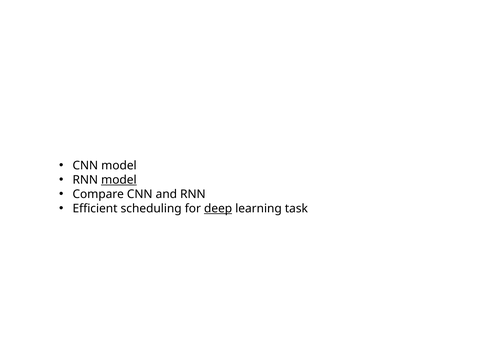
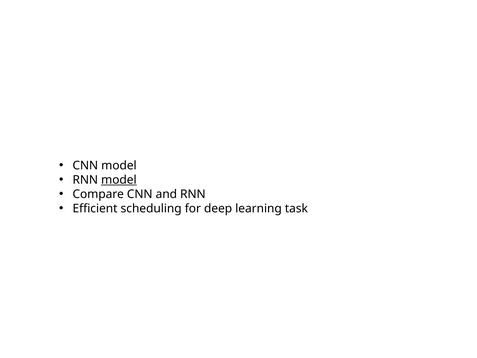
deep underline: present -> none (218, 208)
